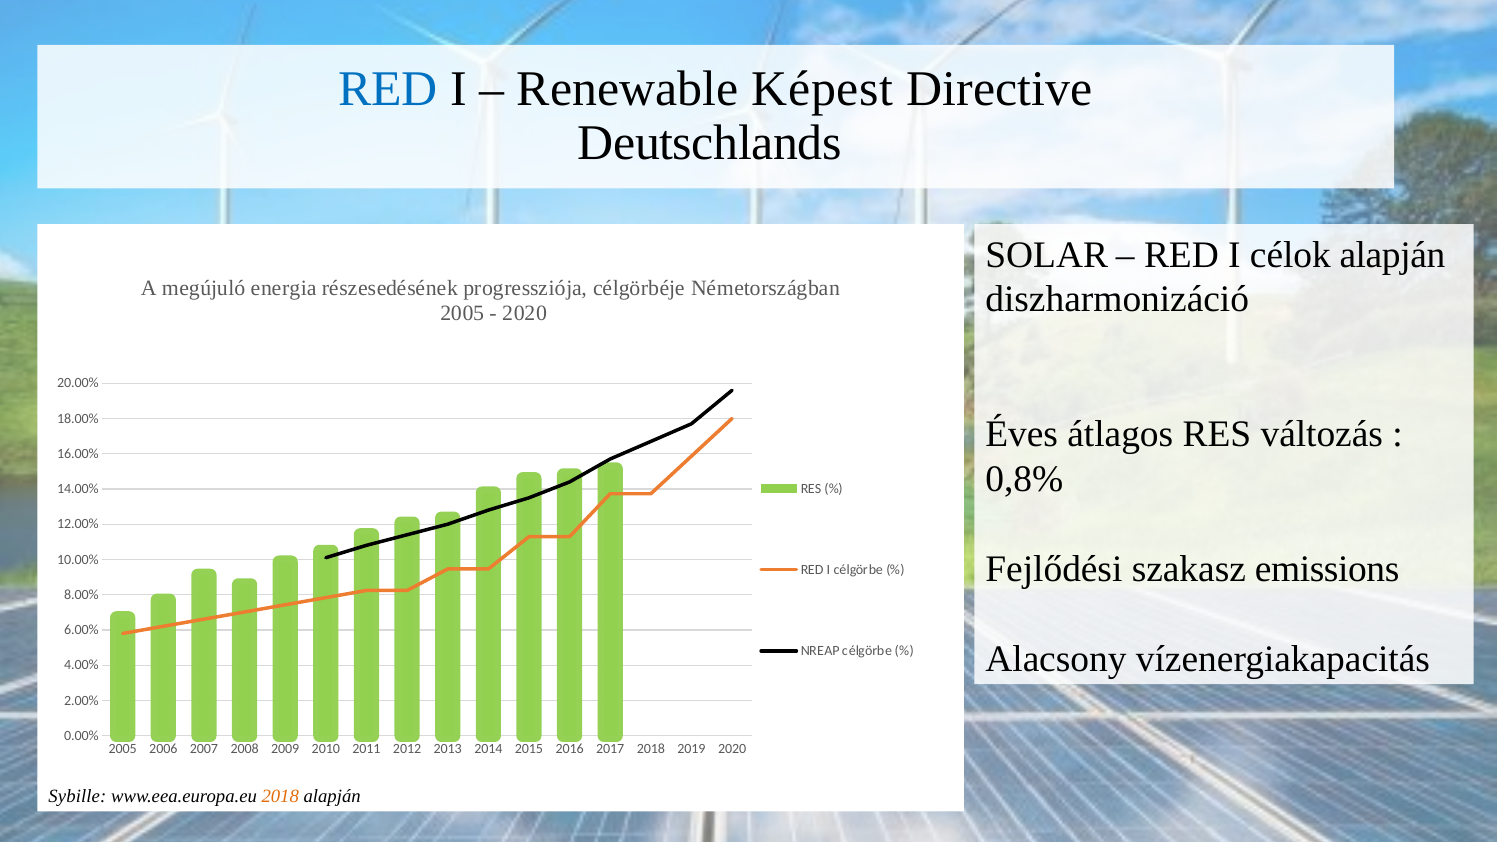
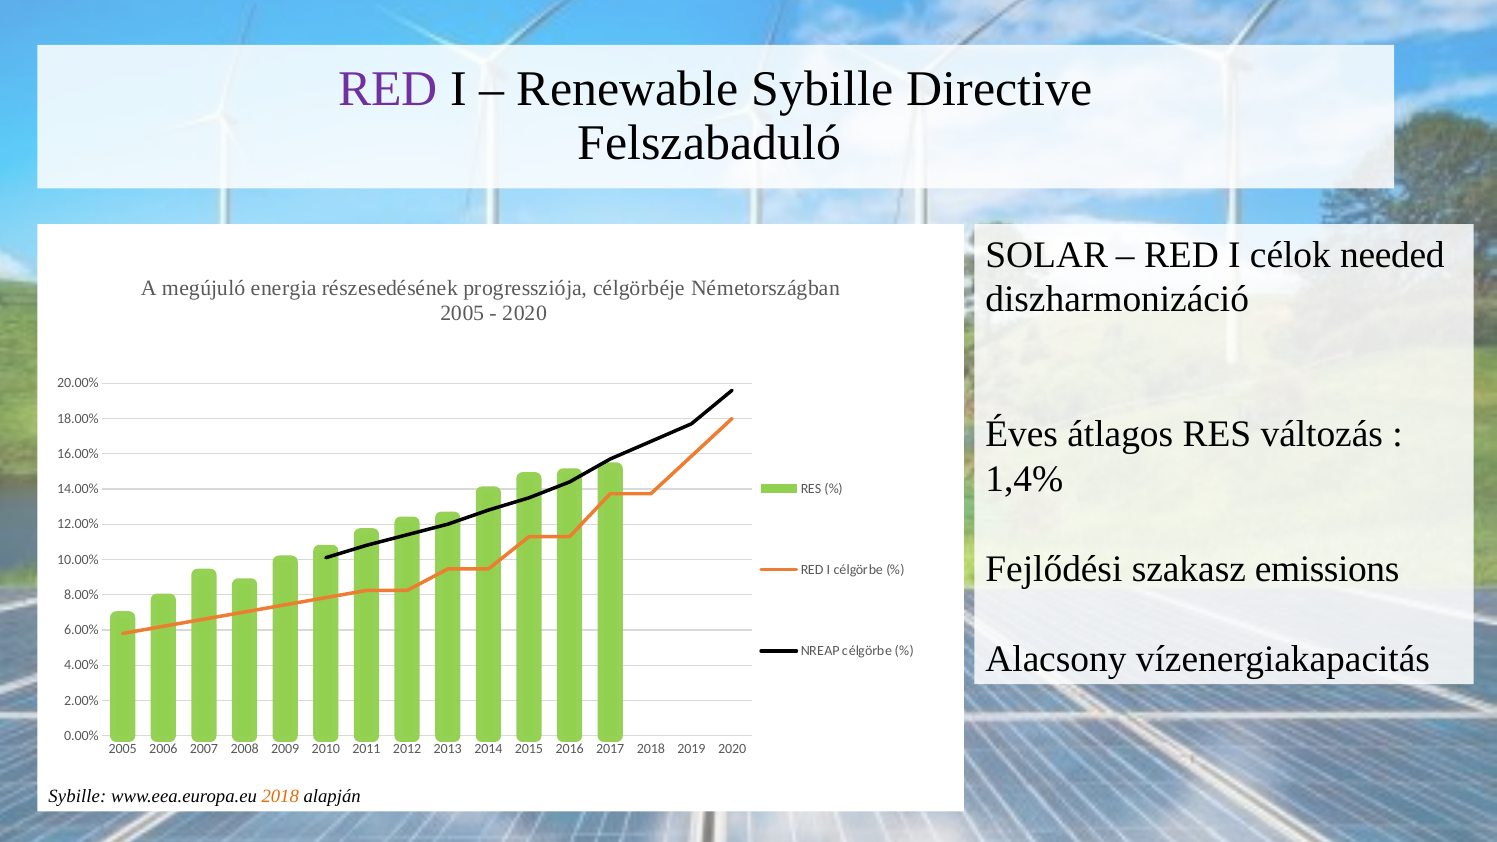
RED colour: blue -> purple (388, 89)
Renewable Képest: Képest -> Sybille (823, 89)
Deutschlands: Deutschlands -> Felszabaduló (709, 143)
célok alapján: alapján -> needed (1392, 255)
0,8%: 0,8% -> 1,4% (1024, 479)
